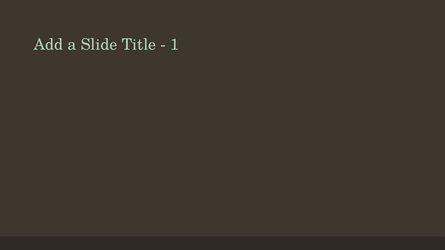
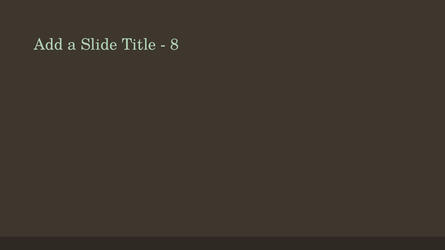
1: 1 -> 8 (174, 45)
